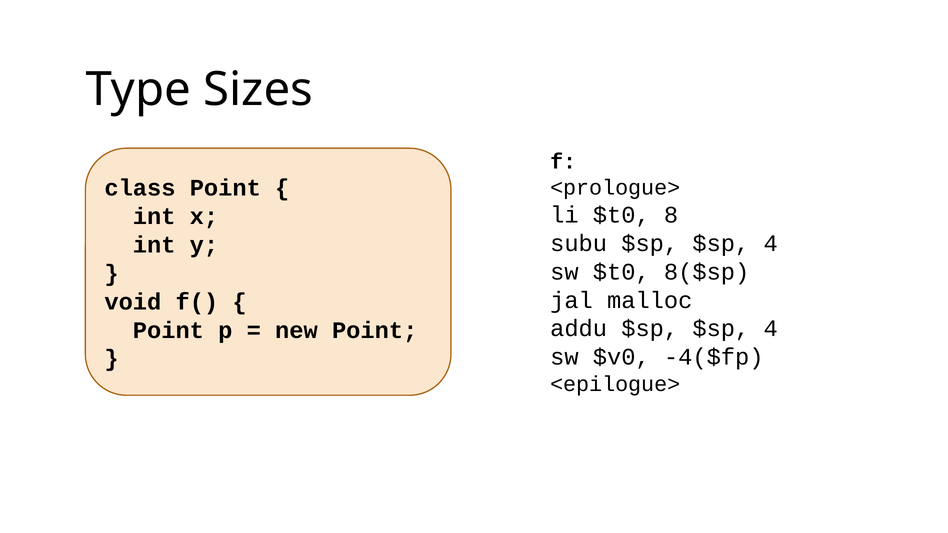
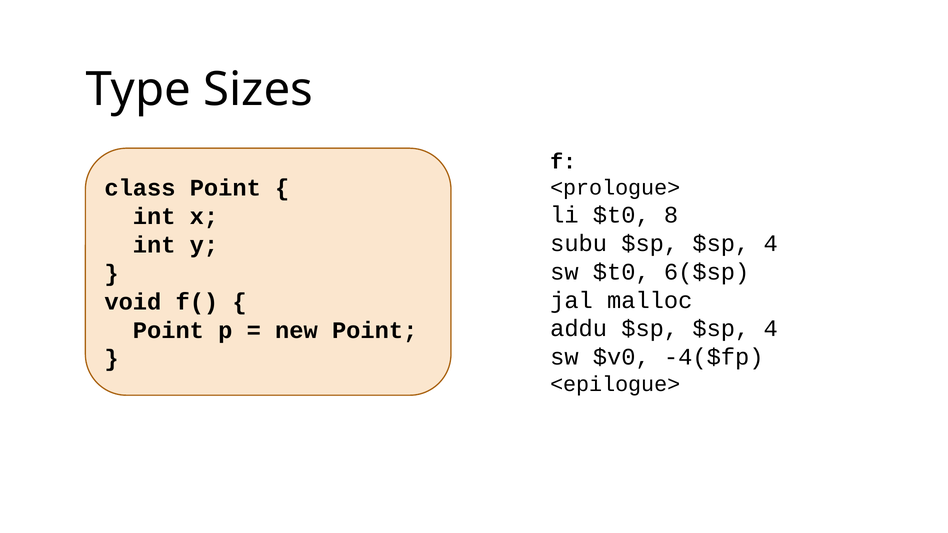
8($sp: 8($sp -> 6($sp (707, 272)
